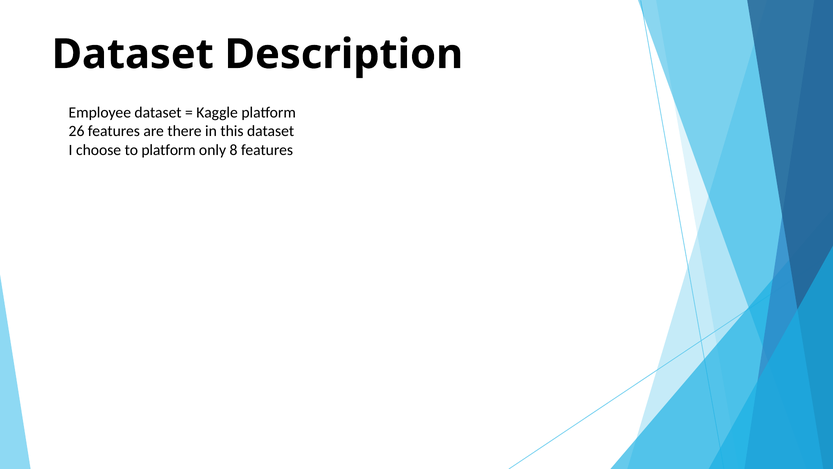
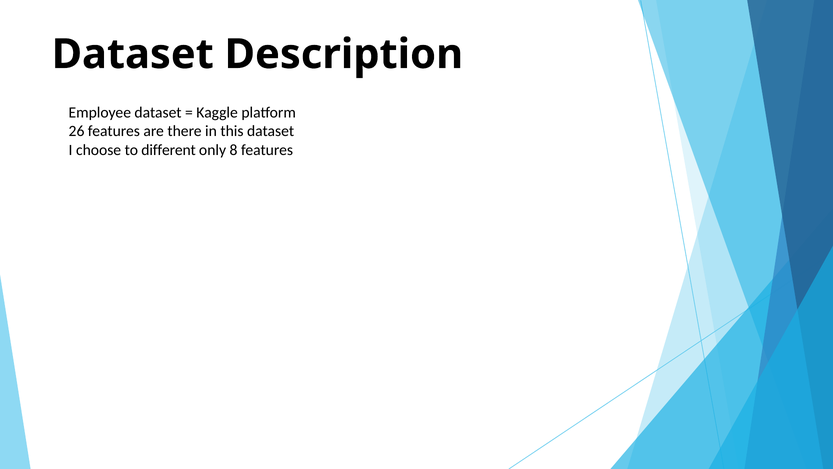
to platform: platform -> different (169, 150)
